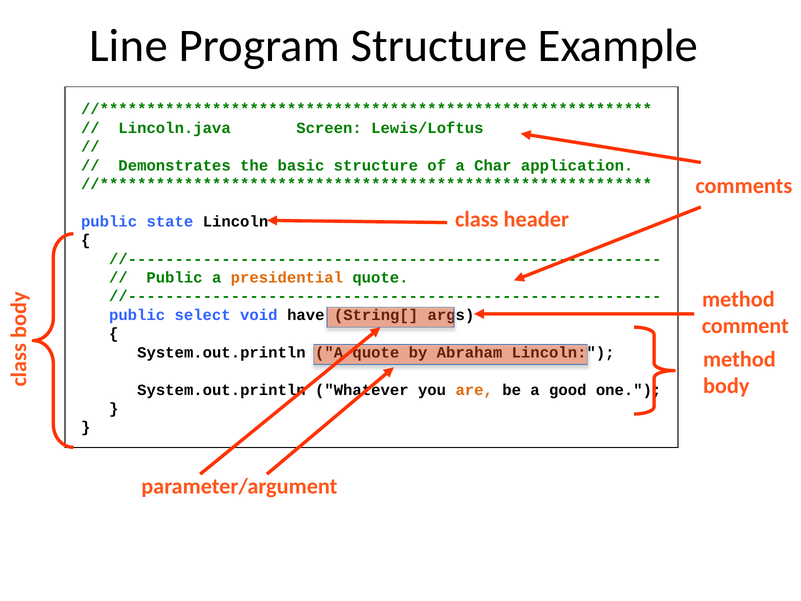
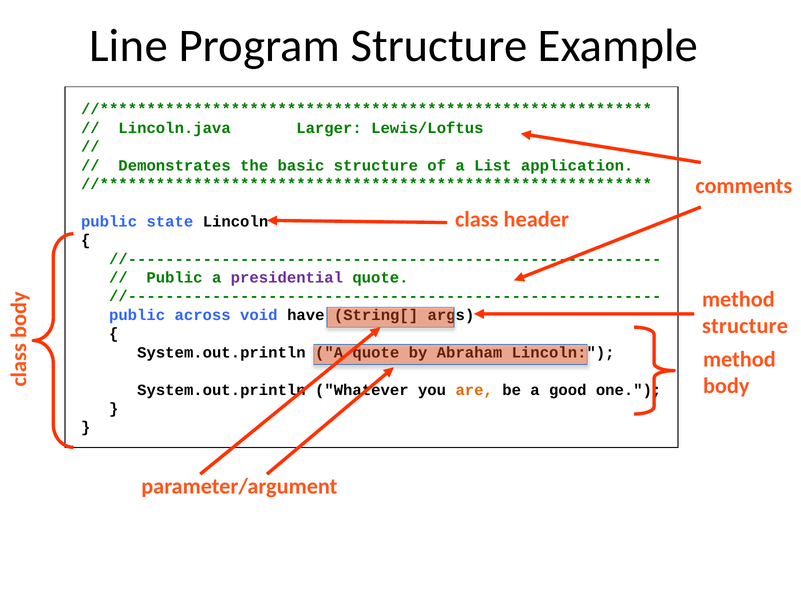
Screen: Screen -> Larger (329, 128)
Char: Char -> List (493, 165)
presidential colour: orange -> purple (287, 278)
select: select -> across (203, 315)
comment: comment -> structure (745, 326)
